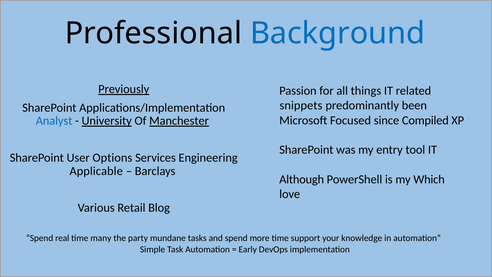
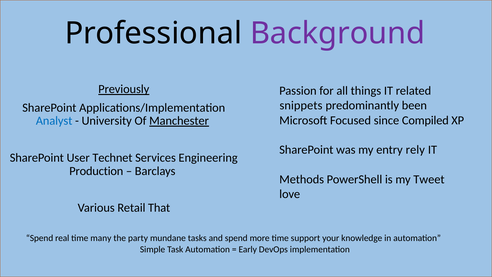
Background colour: blue -> purple (338, 33)
University underline: present -> none (107, 121)
tool: tool -> rely (415, 150)
Options: Options -> Technet (112, 158)
Applicable: Applicable -> Production (96, 171)
Although: Although -> Methods (302, 179)
Which: Which -> Tweet (429, 179)
Blog: Blog -> That (159, 208)
